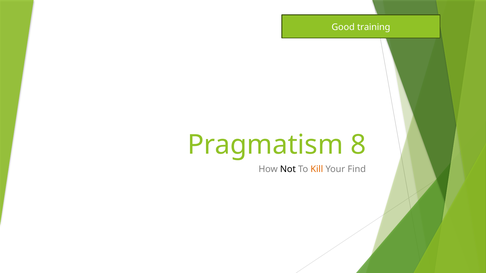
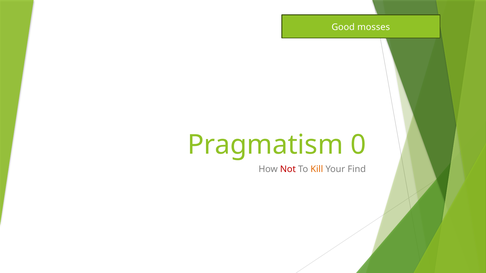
training: training -> mosses (374, 27)
8: 8 -> 0 (358, 145)
Not colour: black -> red (288, 169)
